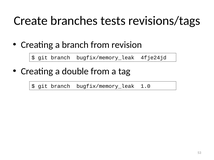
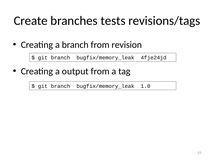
double: double -> output (75, 72)
